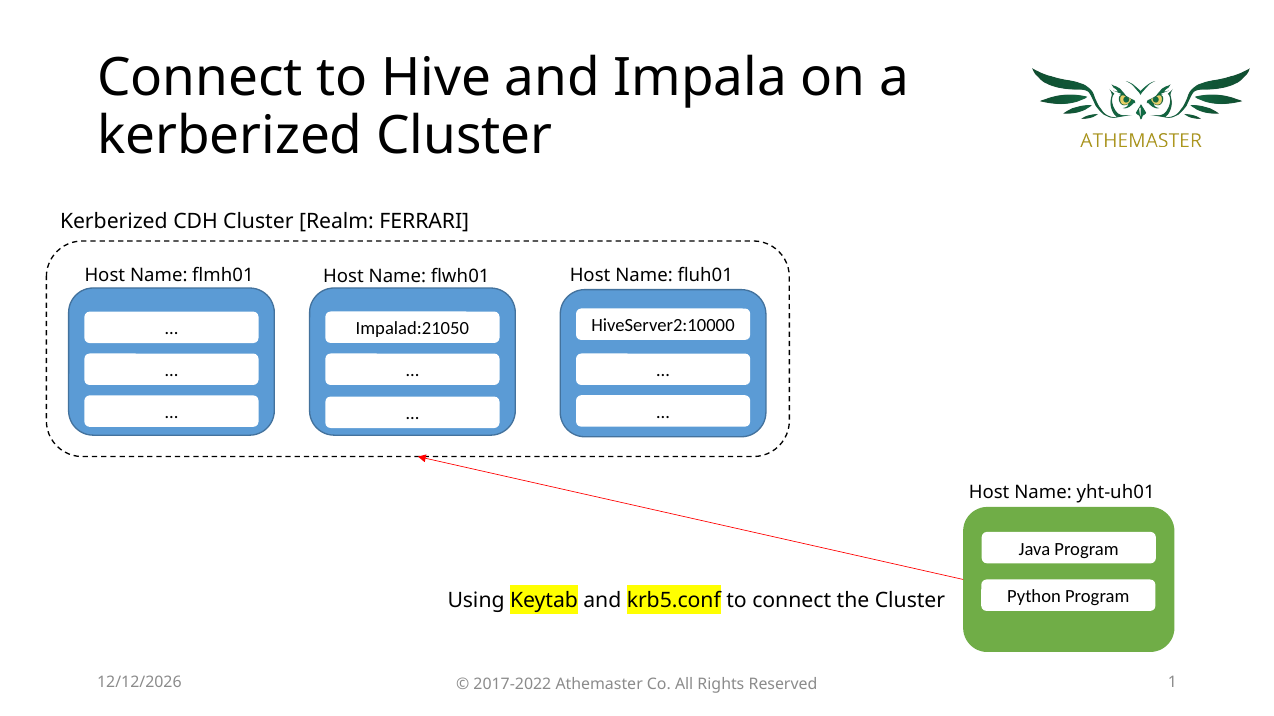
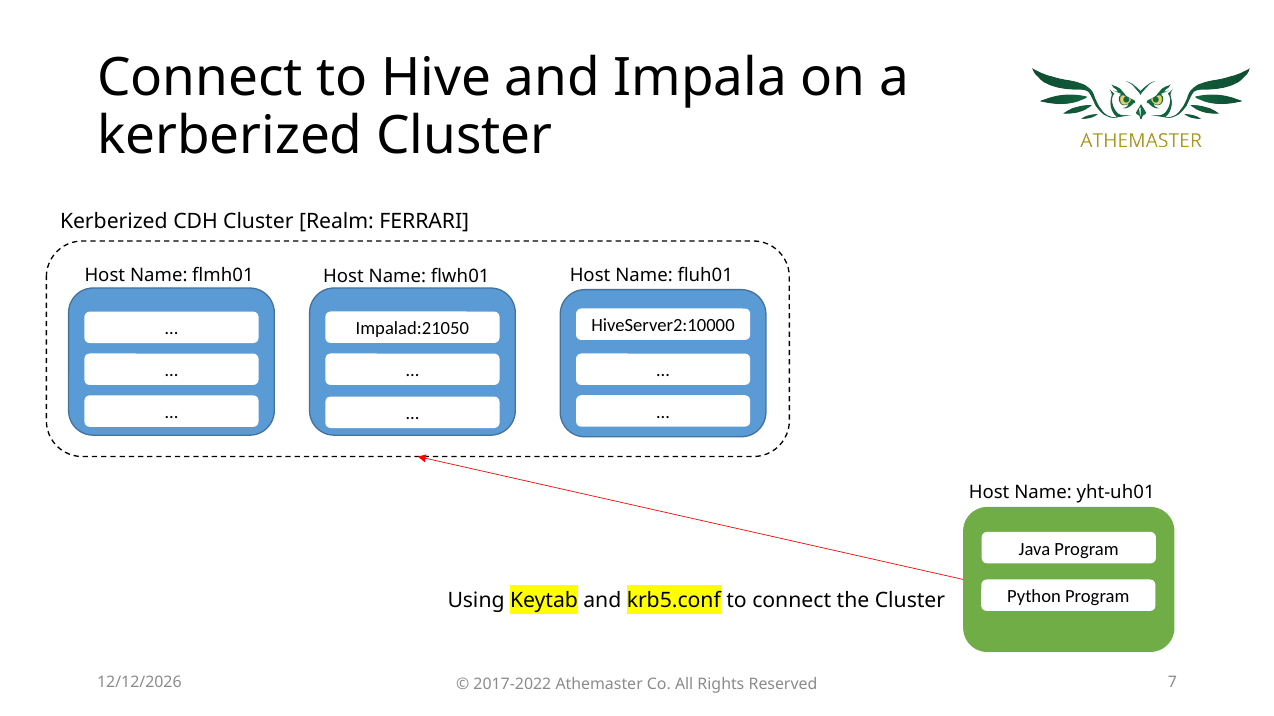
1: 1 -> 7 (1172, 683)
